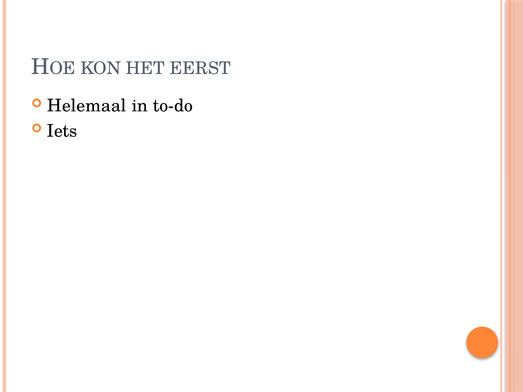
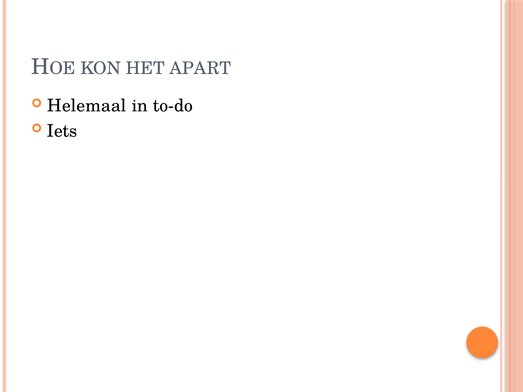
EERST: EERST -> APART (200, 68)
